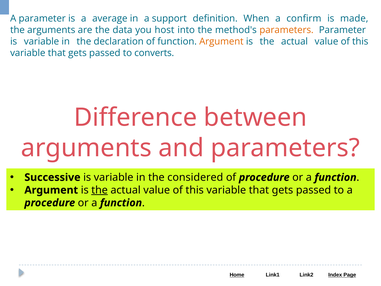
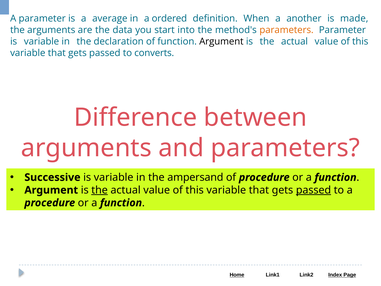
support: support -> ordered (169, 19)
confirm: confirm -> another (304, 19)
host: host -> start (165, 30)
Argument colour: orange -> black (221, 41)
considered: considered -> ampersand (195, 177)
passed underline: none -> present (314, 190)
